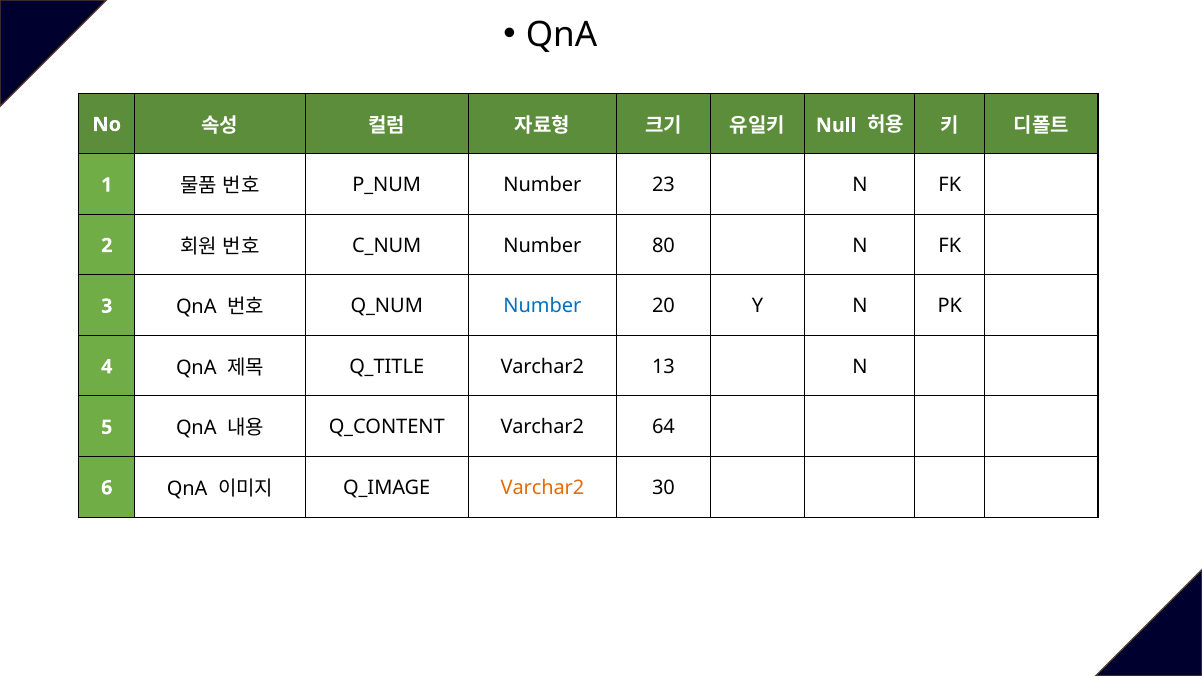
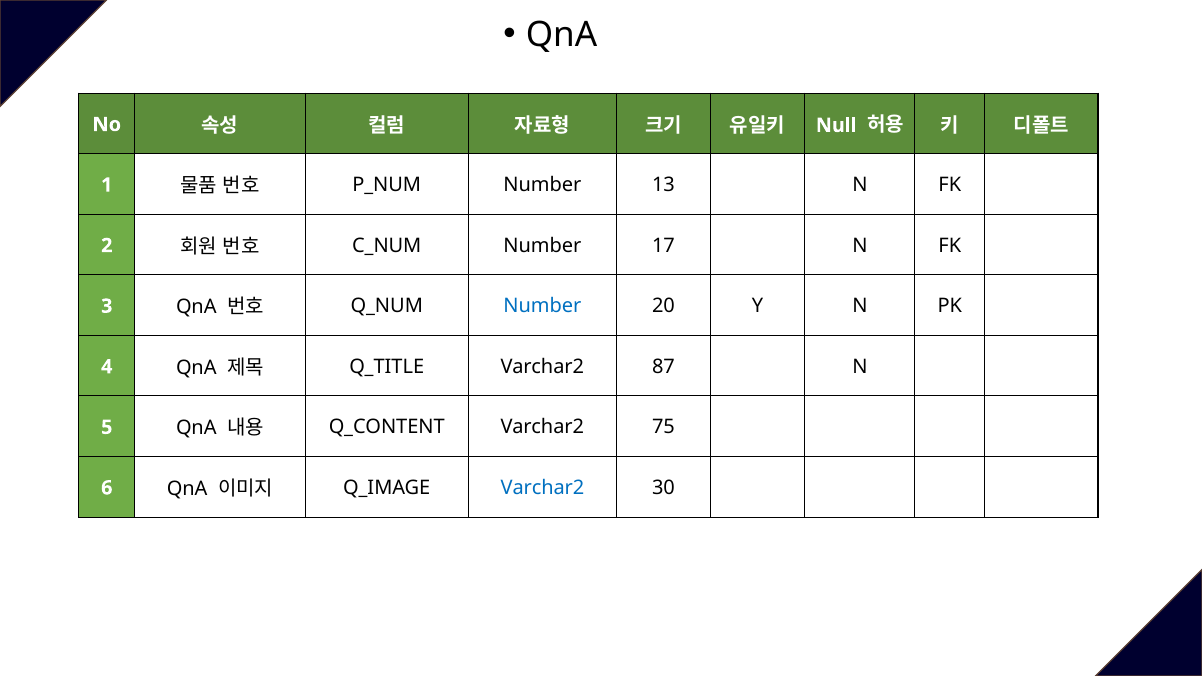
23: 23 -> 13 (663, 185)
80: 80 -> 17 (663, 246)
13: 13 -> 87 (663, 367)
64: 64 -> 75 (663, 427)
Varchar2 colour: orange -> blue (542, 488)
